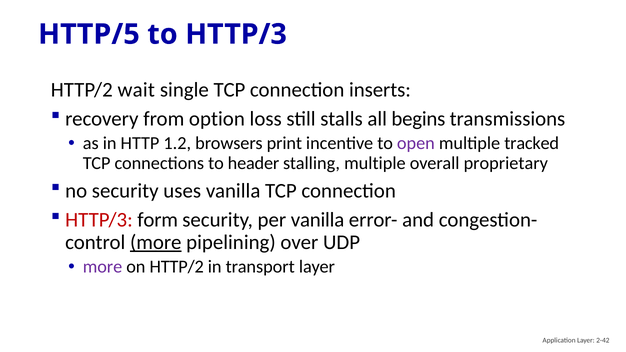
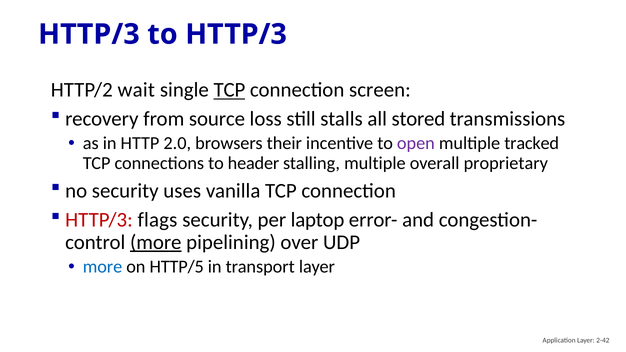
HTTP/5: HTTP/5 -> HTTP/3 (89, 34)
TCP underline: none -> present (229, 90)
inserts: inserts -> screen (380, 90)
option: option -> source (217, 119)
begins: begins -> stored (418, 119)
1.2: 1.2 -> 2.0 (177, 143)
print: print -> their (284, 143)
form: form -> flags (157, 220)
per vanilla: vanilla -> laptop (318, 220)
more colour: purple -> blue (103, 267)
on HTTP/2: HTTP/2 -> HTTP/5 (177, 267)
